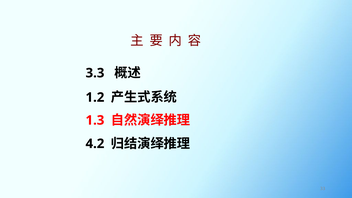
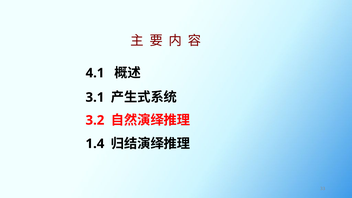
3.3: 3.3 -> 4.1 (95, 73)
1.2: 1.2 -> 3.1 (95, 97)
1.3: 1.3 -> 3.2 (95, 120)
4.2: 4.2 -> 1.4 (95, 144)
